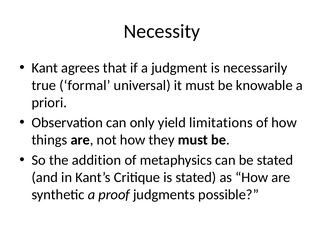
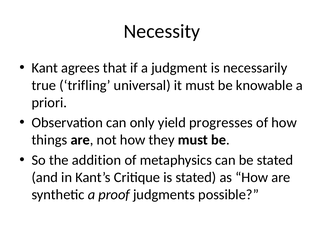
formal: formal -> trifling (85, 85)
limitations: limitations -> progresses (221, 123)
